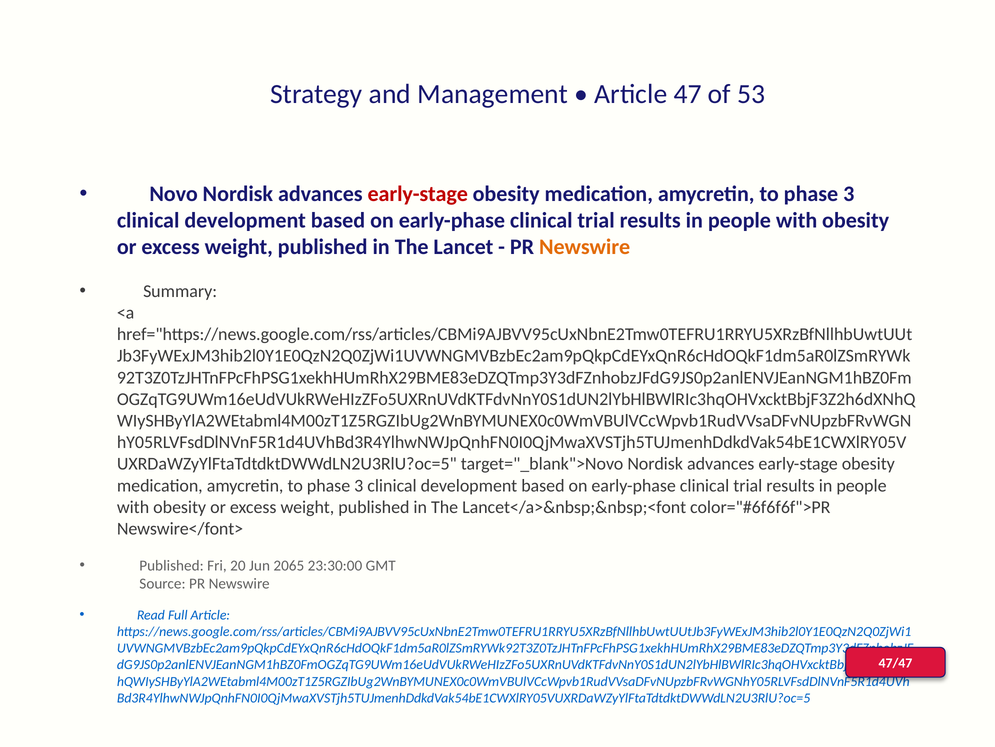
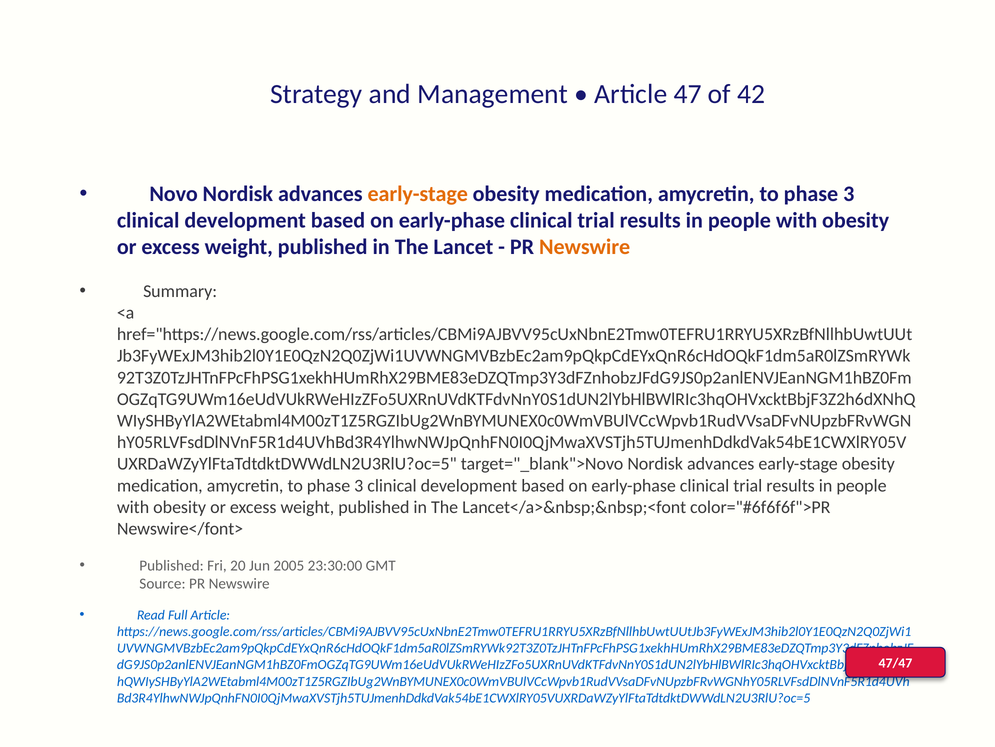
53: 53 -> 42 (751, 94)
early-stage colour: red -> orange (418, 194)
2065: 2065 -> 2005 (289, 565)
